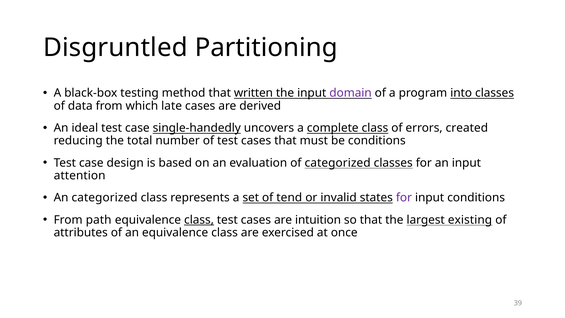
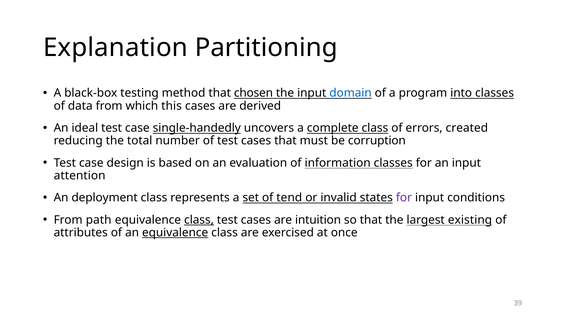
Disgruntled: Disgruntled -> Explanation (115, 47)
written: written -> chosen (253, 93)
domain colour: purple -> blue (351, 93)
late: late -> this (172, 106)
be conditions: conditions -> corruption (377, 141)
of categorized: categorized -> information (338, 163)
An categorized: categorized -> deployment (105, 198)
equivalence underline: none -> present (175, 232)
